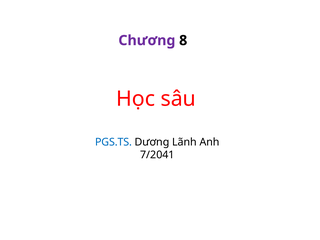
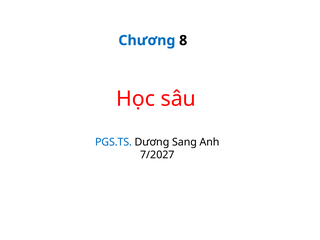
Chương colour: purple -> blue (147, 40)
Lãnh: Lãnh -> Sang (185, 142)
7/2041: 7/2041 -> 7/2027 (157, 155)
